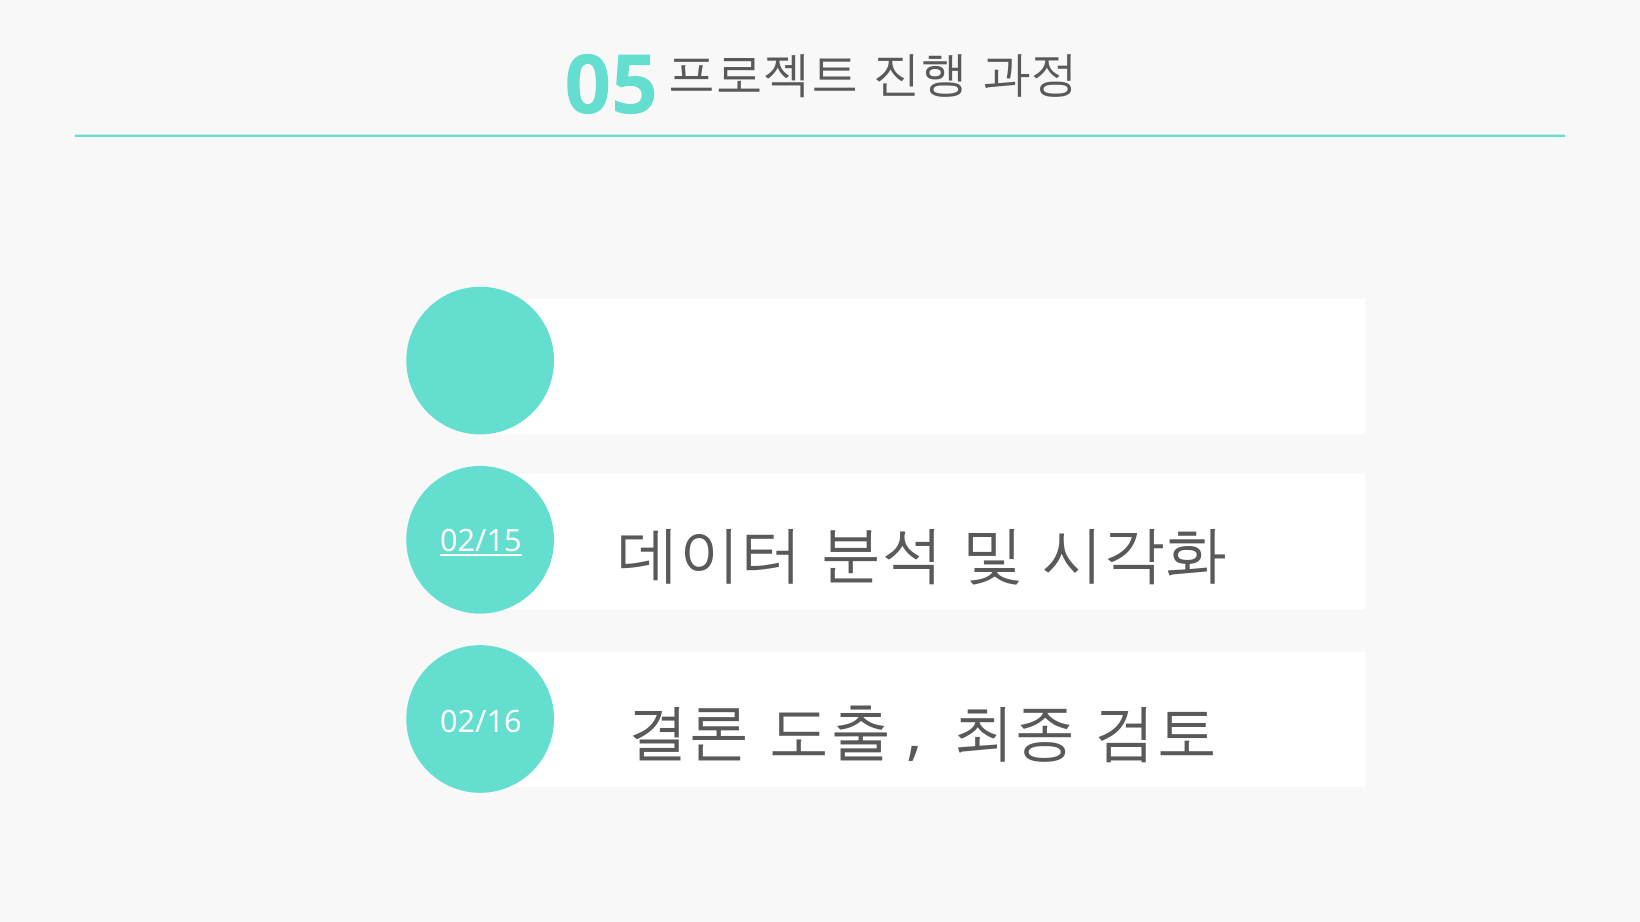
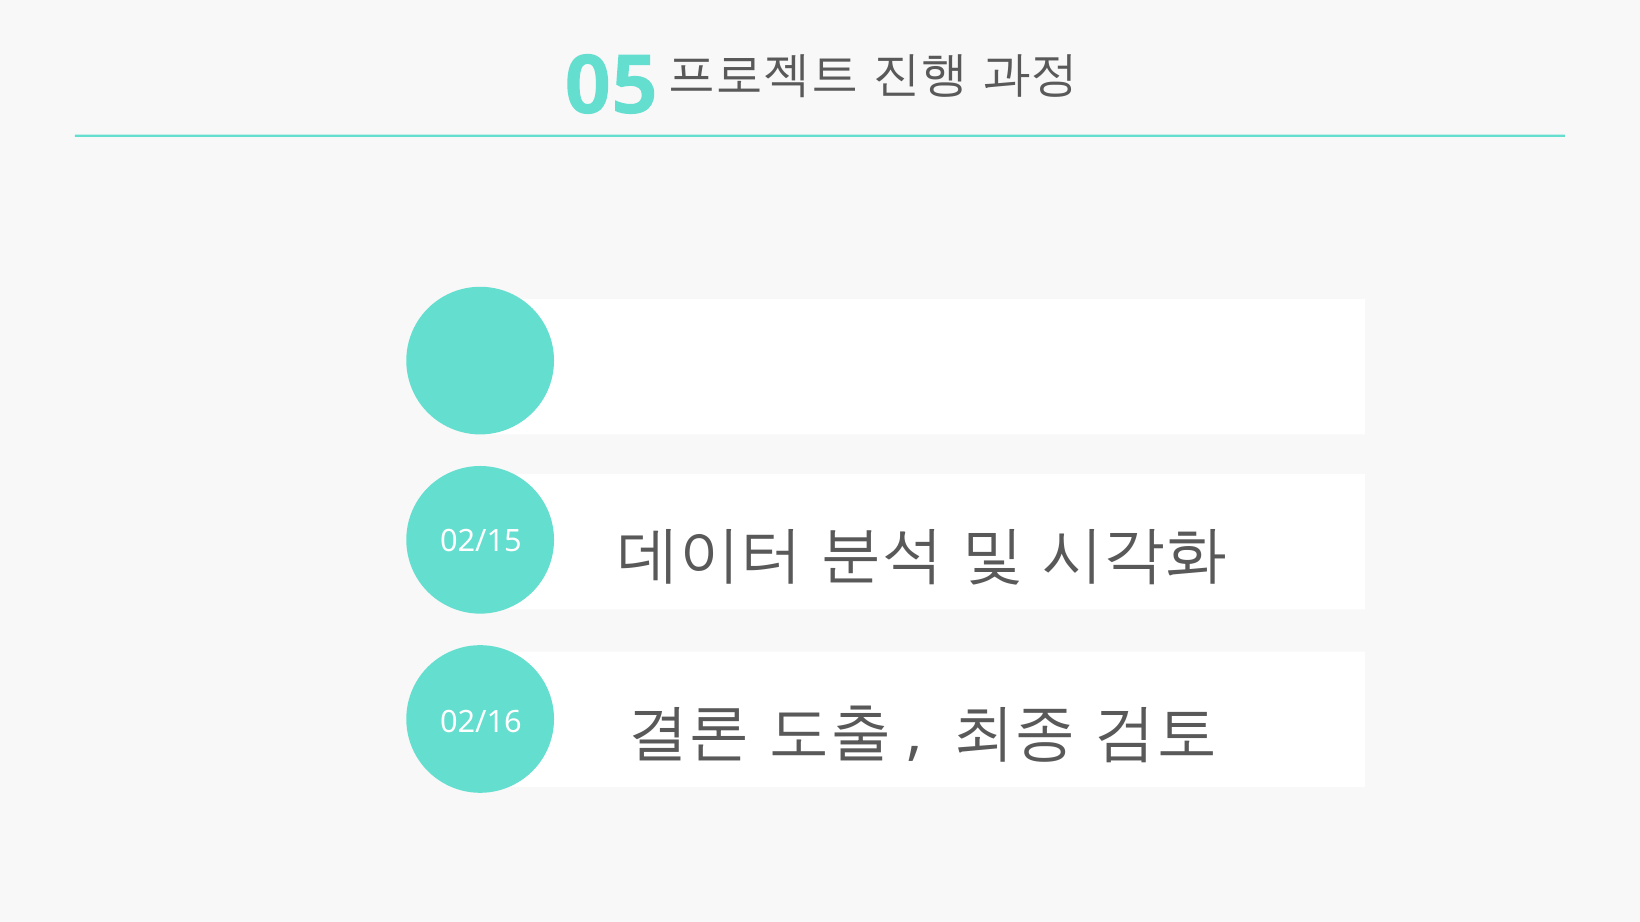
02/15 underline: present -> none (481, 542)
